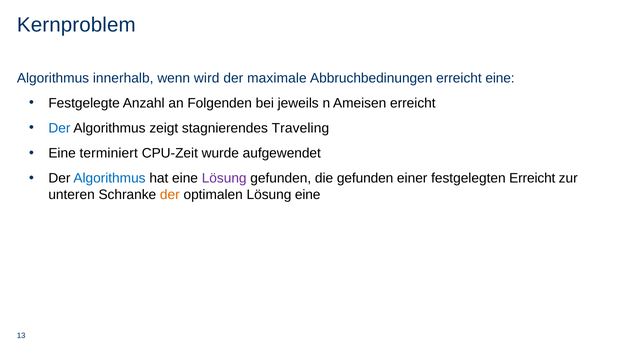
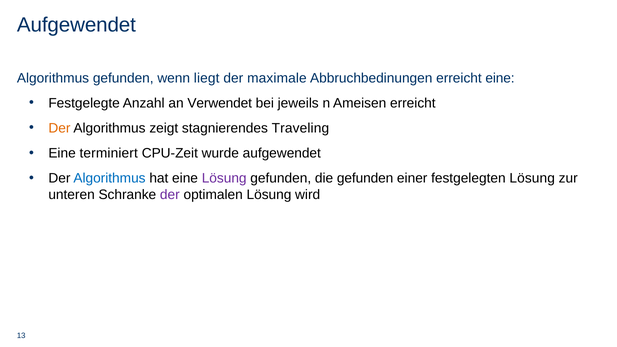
Kernproblem: Kernproblem -> Aufgewendet (76, 25)
Algorithmus innerhalb: innerhalb -> gefunden (123, 78)
wird: wird -> liegt (207, 78)
Folgenden: Folgenden -> Verwendet (220, 103)
Der colour: blue -> orange (59, 128)
festgelegten Erreicht: Erreicht -> Lösung (532, 178)
der colour: orange -> purple (170, 195)
Lösung eine: eine -> wird (308, 195)
